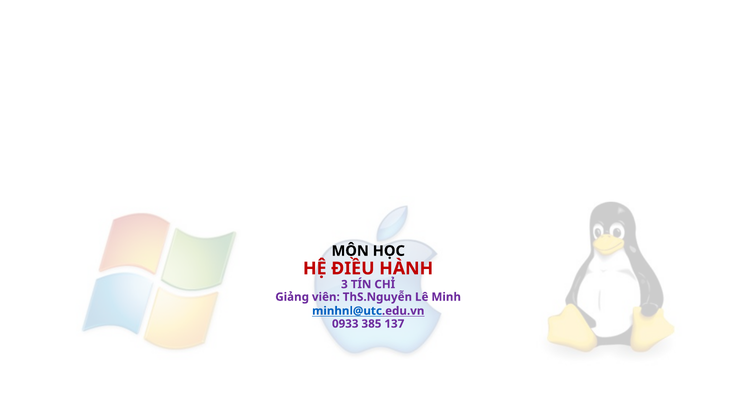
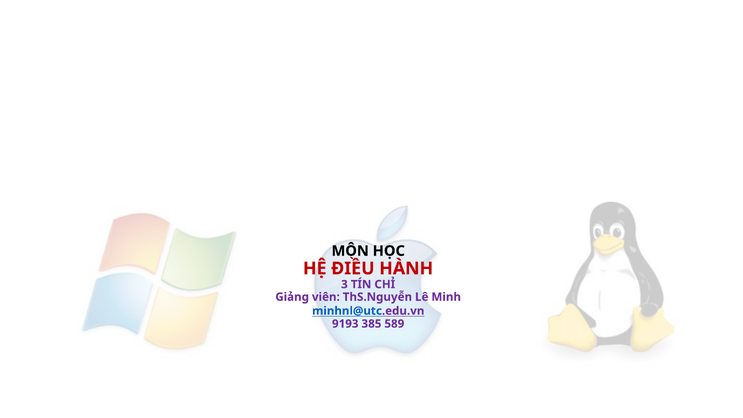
0933: 0933 -> 9193 (345, 324)
137: 137 -> 589 (394, 324)
